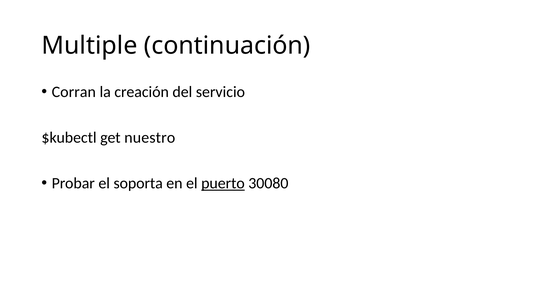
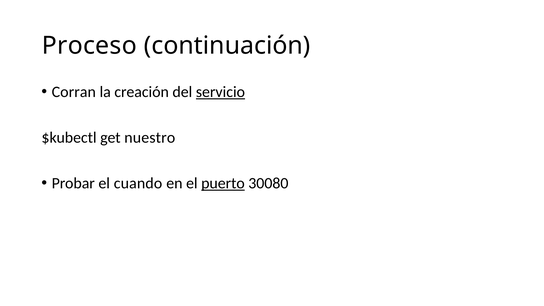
Multiple: Multiple -> Proceso (89, 46)
servicio underline: none -> present (220, 92)
soporta: soporta -> cuando (138, 183)
